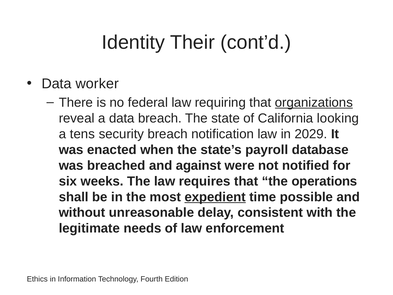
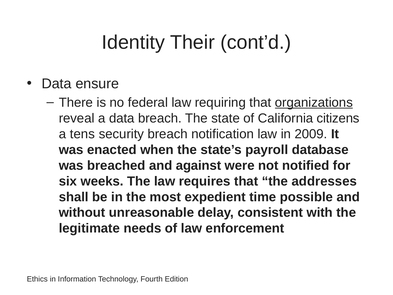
worker: worker -> ensure (97, 84)
looking: looking -> citizens (338, 118)
2029: 2029 -> 2009 (311, 134)
operations: operations -> addresses (324, 181)
expedient underline: present -> none (215, 197)
